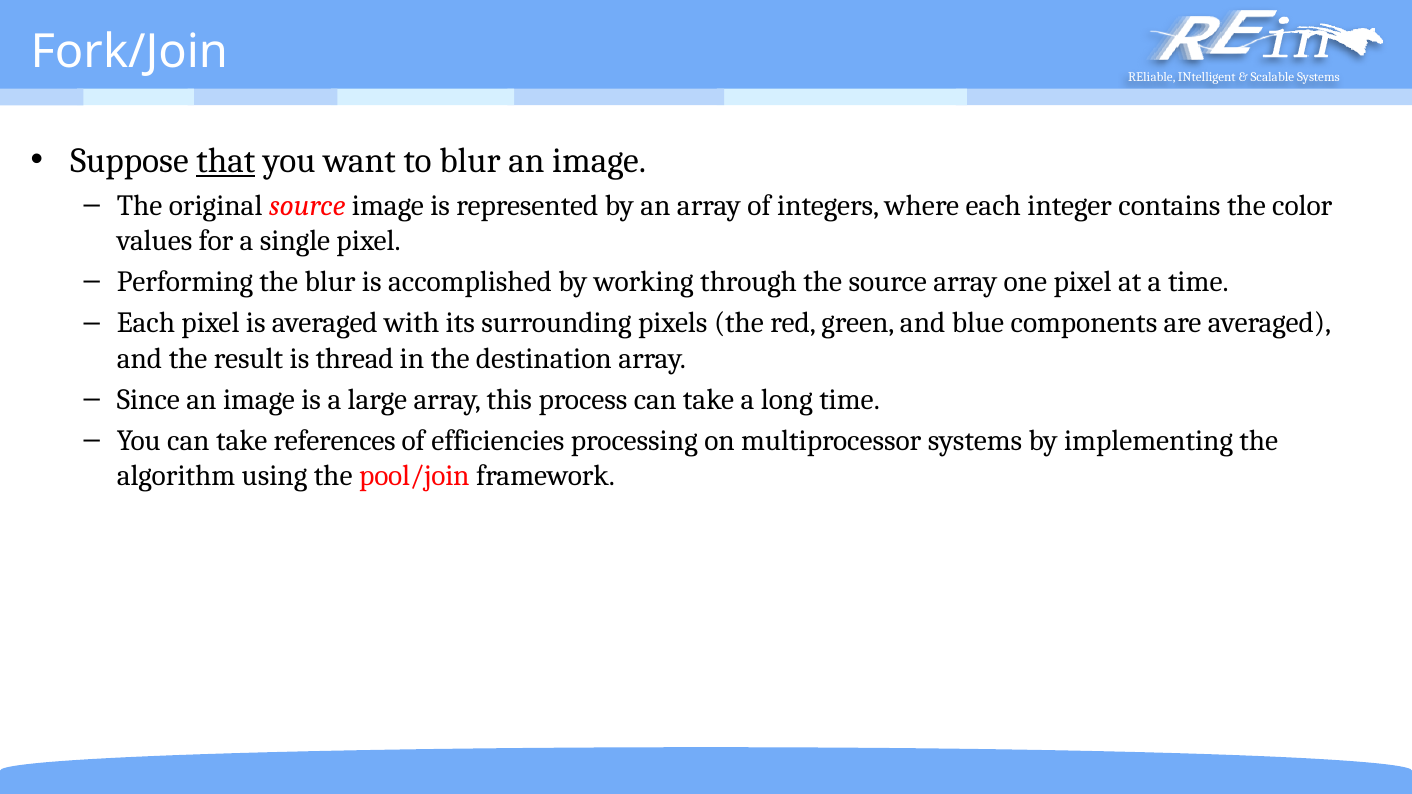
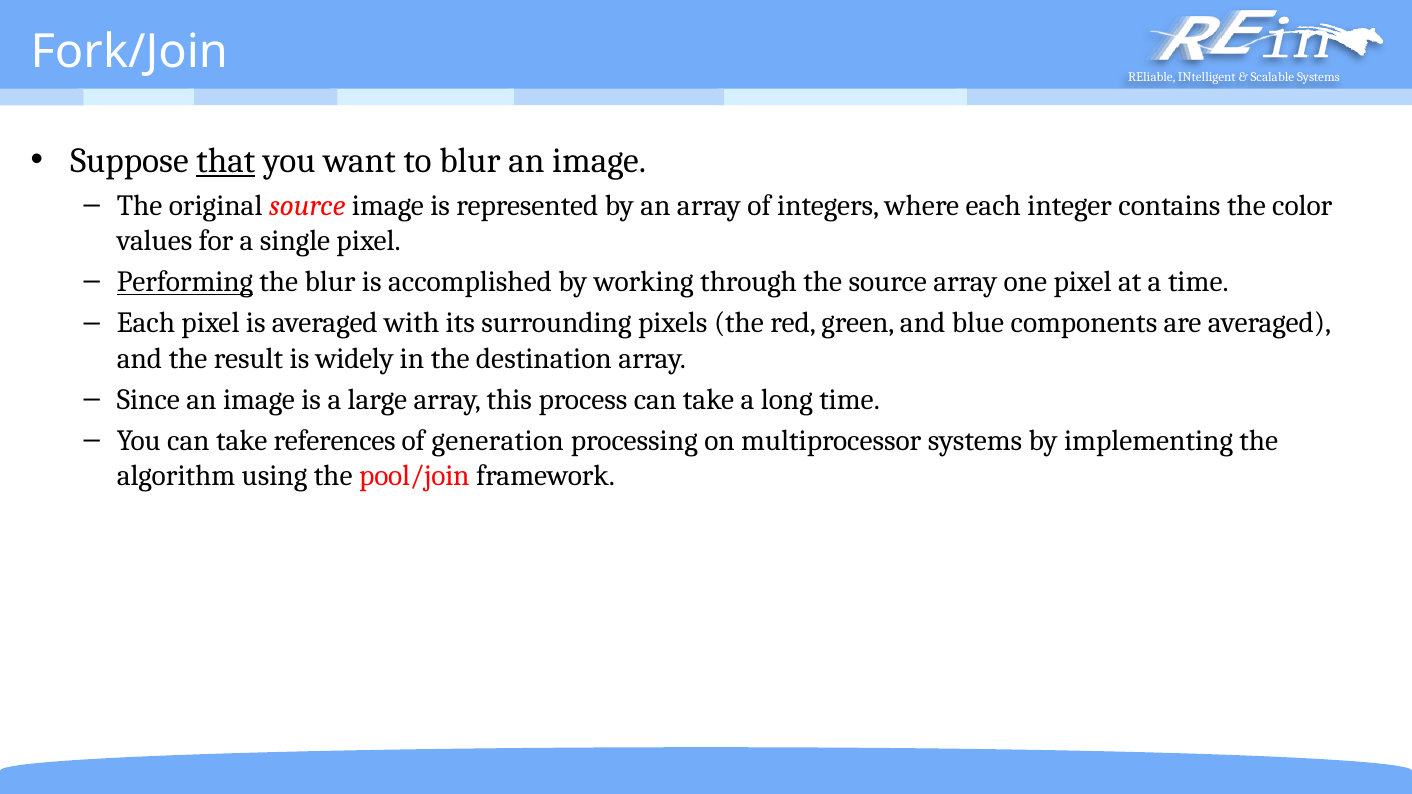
Performing underline: none -> present (185, 282)
thread: thread -> widely (355, 358)
efficiencies: efficiencies -> generation (498, 441)
